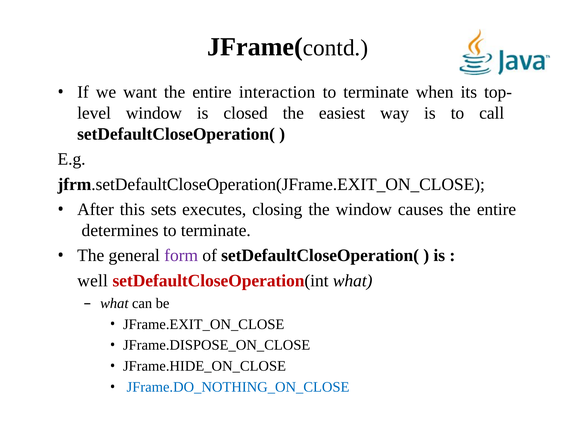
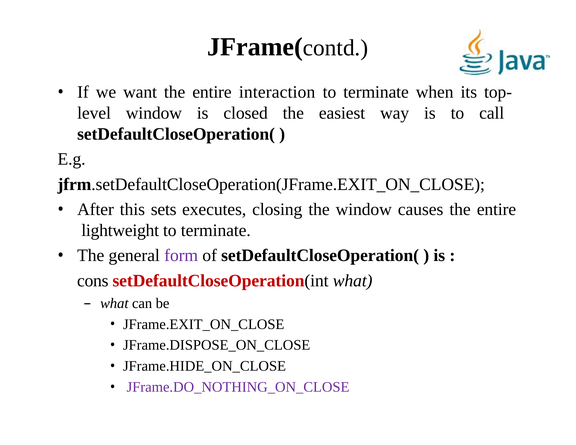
determines: determines -> lightweight (120, 230)
well: well -> cons (93, 281)
JFrame.DO_NOTHING_ON_CLOSE colour: blue -> purple (238, 387)
